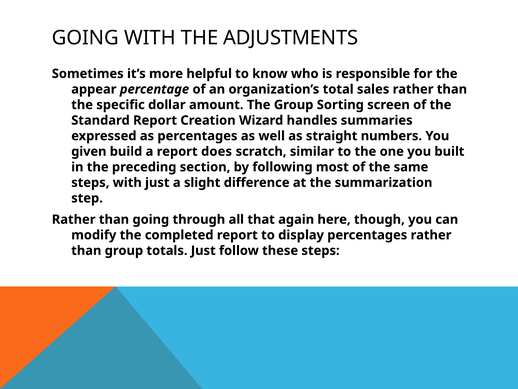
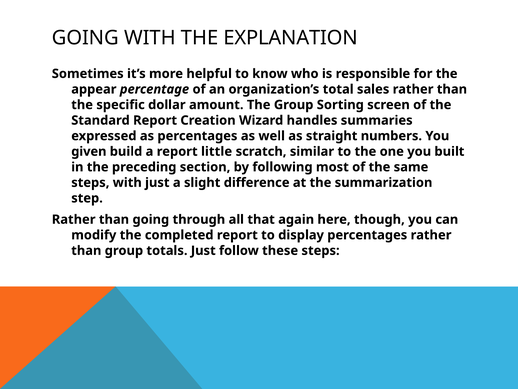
ADJUSTMENTS: ADJUSTMENTS -> EXPLANATION (291, 38)
does: does -> little (217, 151)
